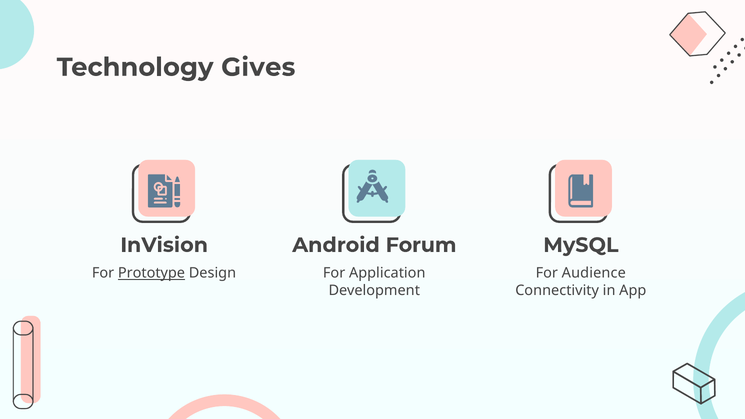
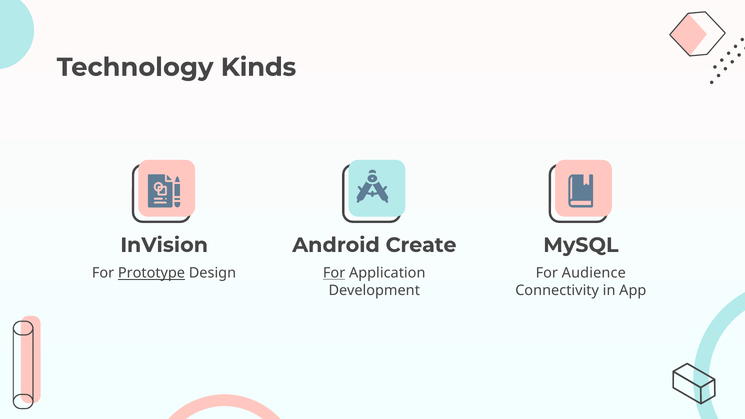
Gives: Gives -> Kinds (258, 67)
Forum: Forum -> Create (421, 245)
For underline: none -> present (334, 273)
